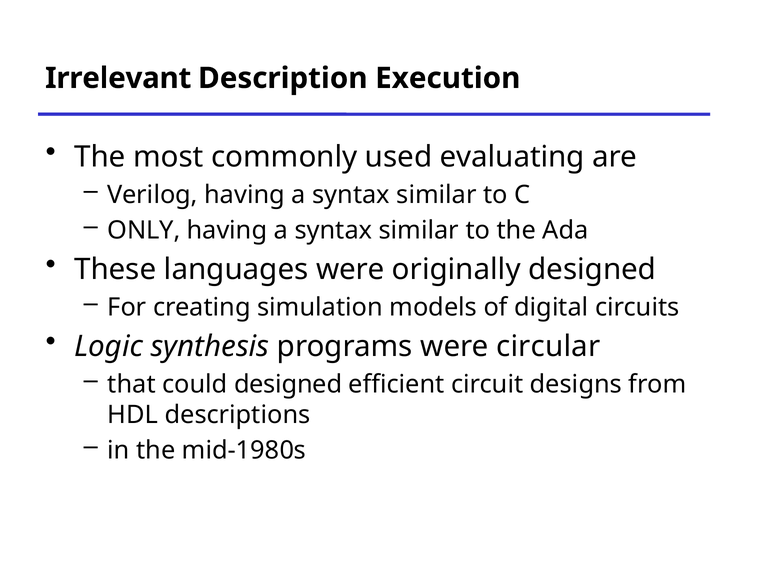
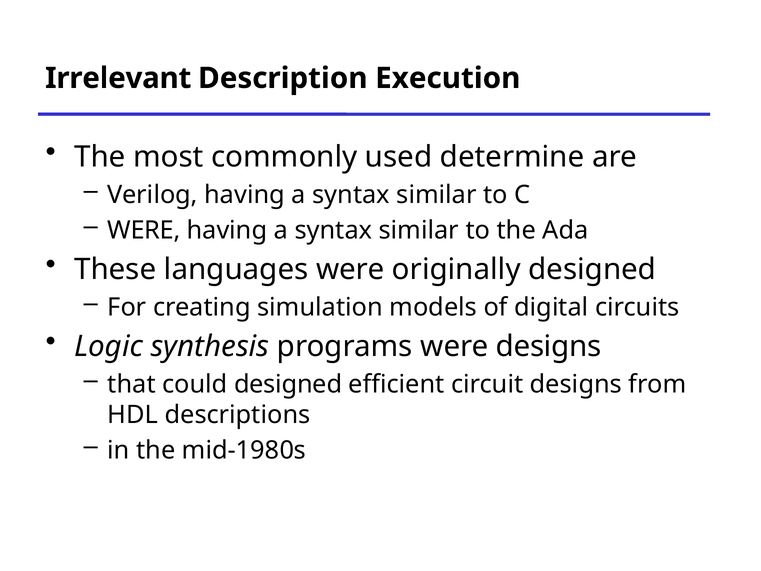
evaluating: evaluating -> determine (512, 157)
ONLY: ONLY -> WERE (144, 230)
were circular: circular -> designs (549, 346)
